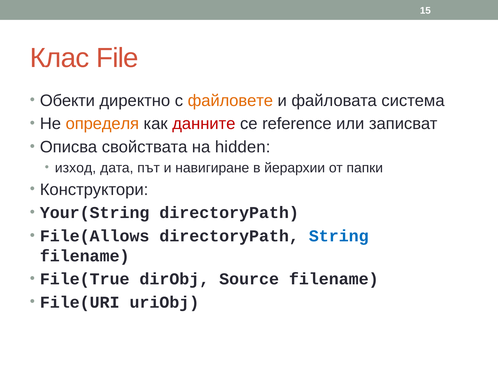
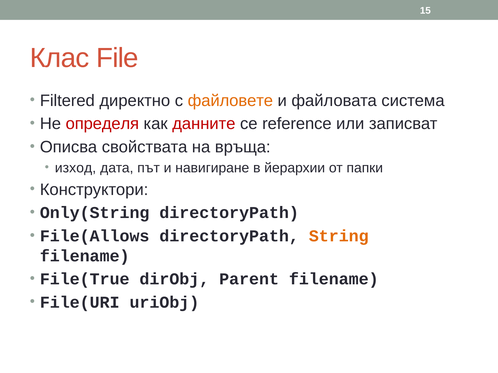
Обекти: Обекти -> Filtered (67, 101)
определя colour: orange -> red (102, 124)
hidden: hidden -> връща (243, 147)
Your(String: Your(String -> Only(String (95, 213)
String colour: blue -> orange (339, 236)
Source: Source -> Parent (249, 279)
